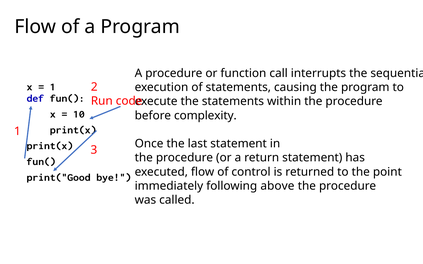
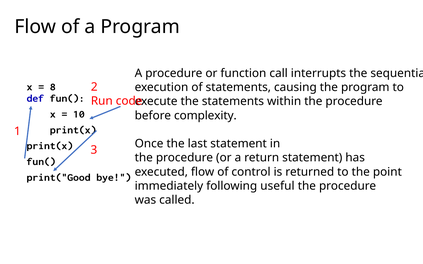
1: 1 -> 8 (53, 87)
above: above -> useful (277, 186)
